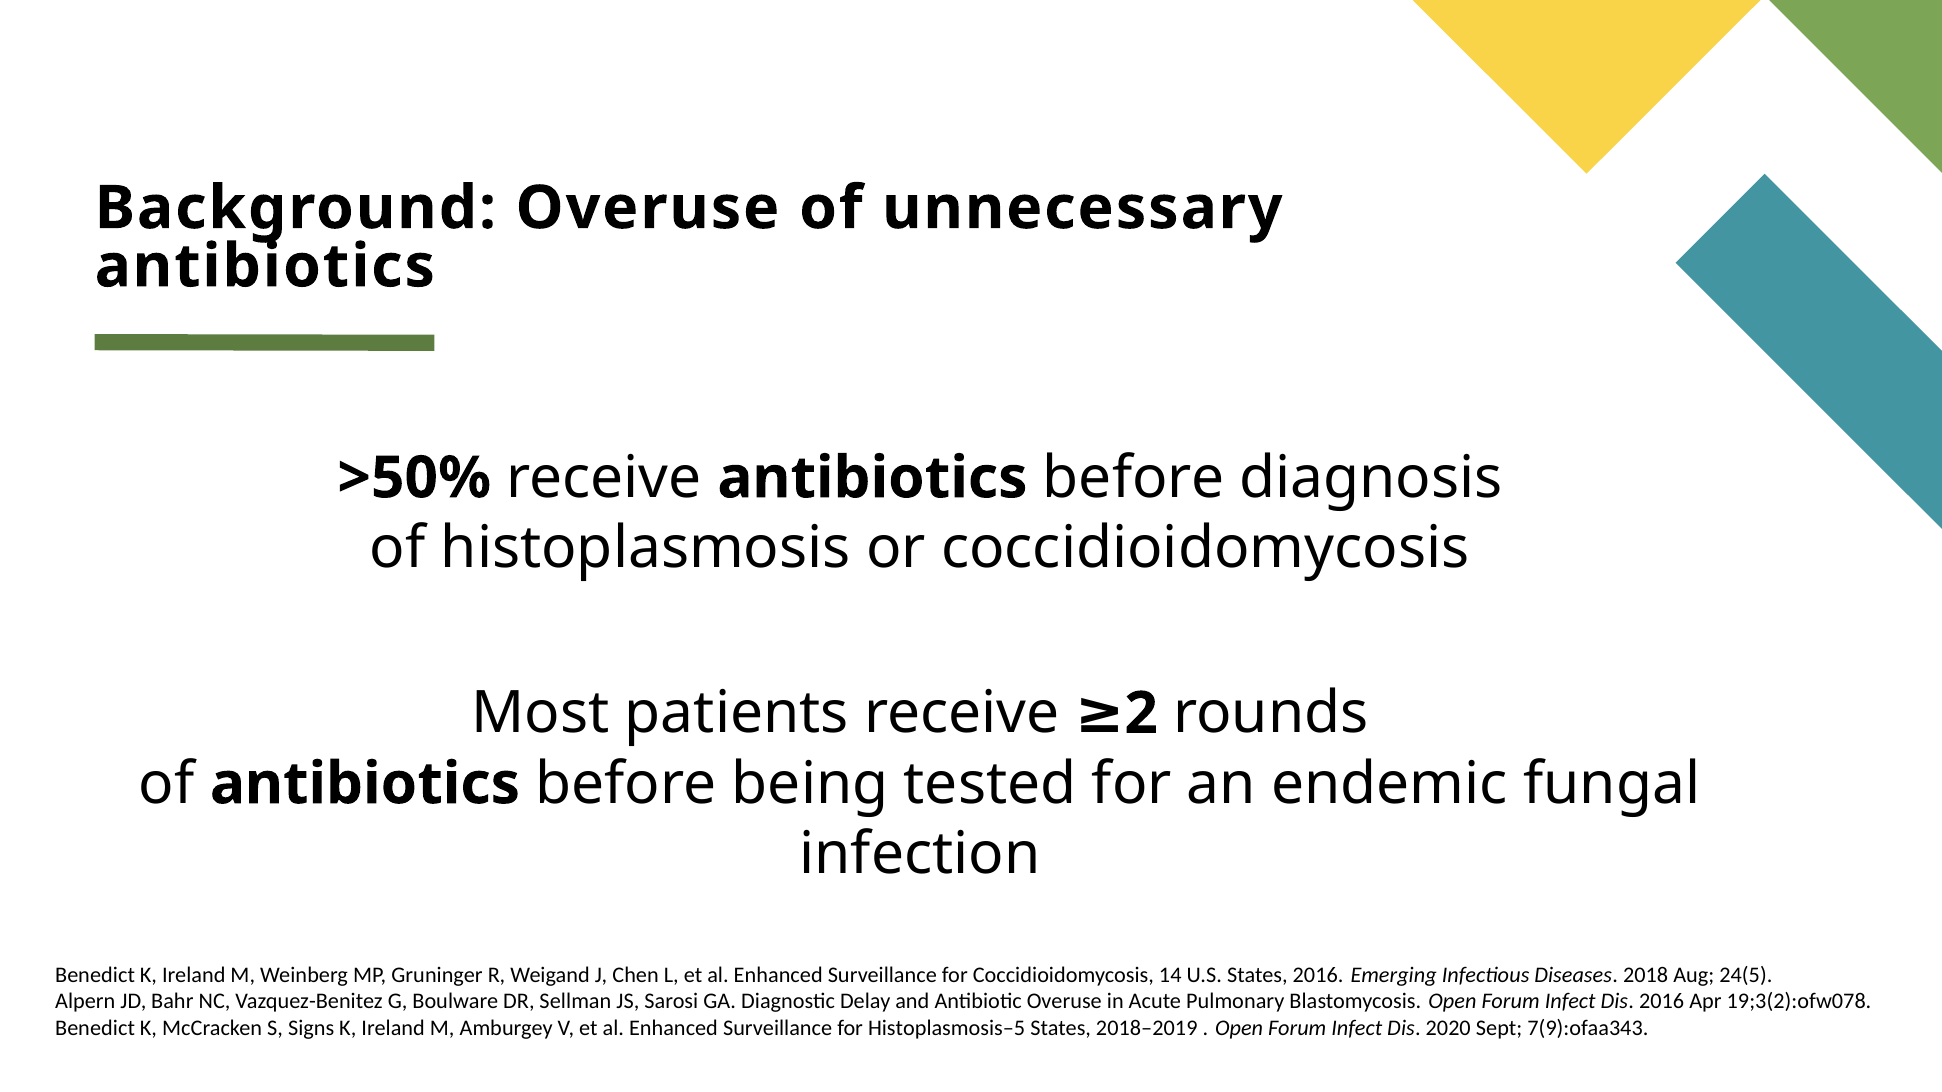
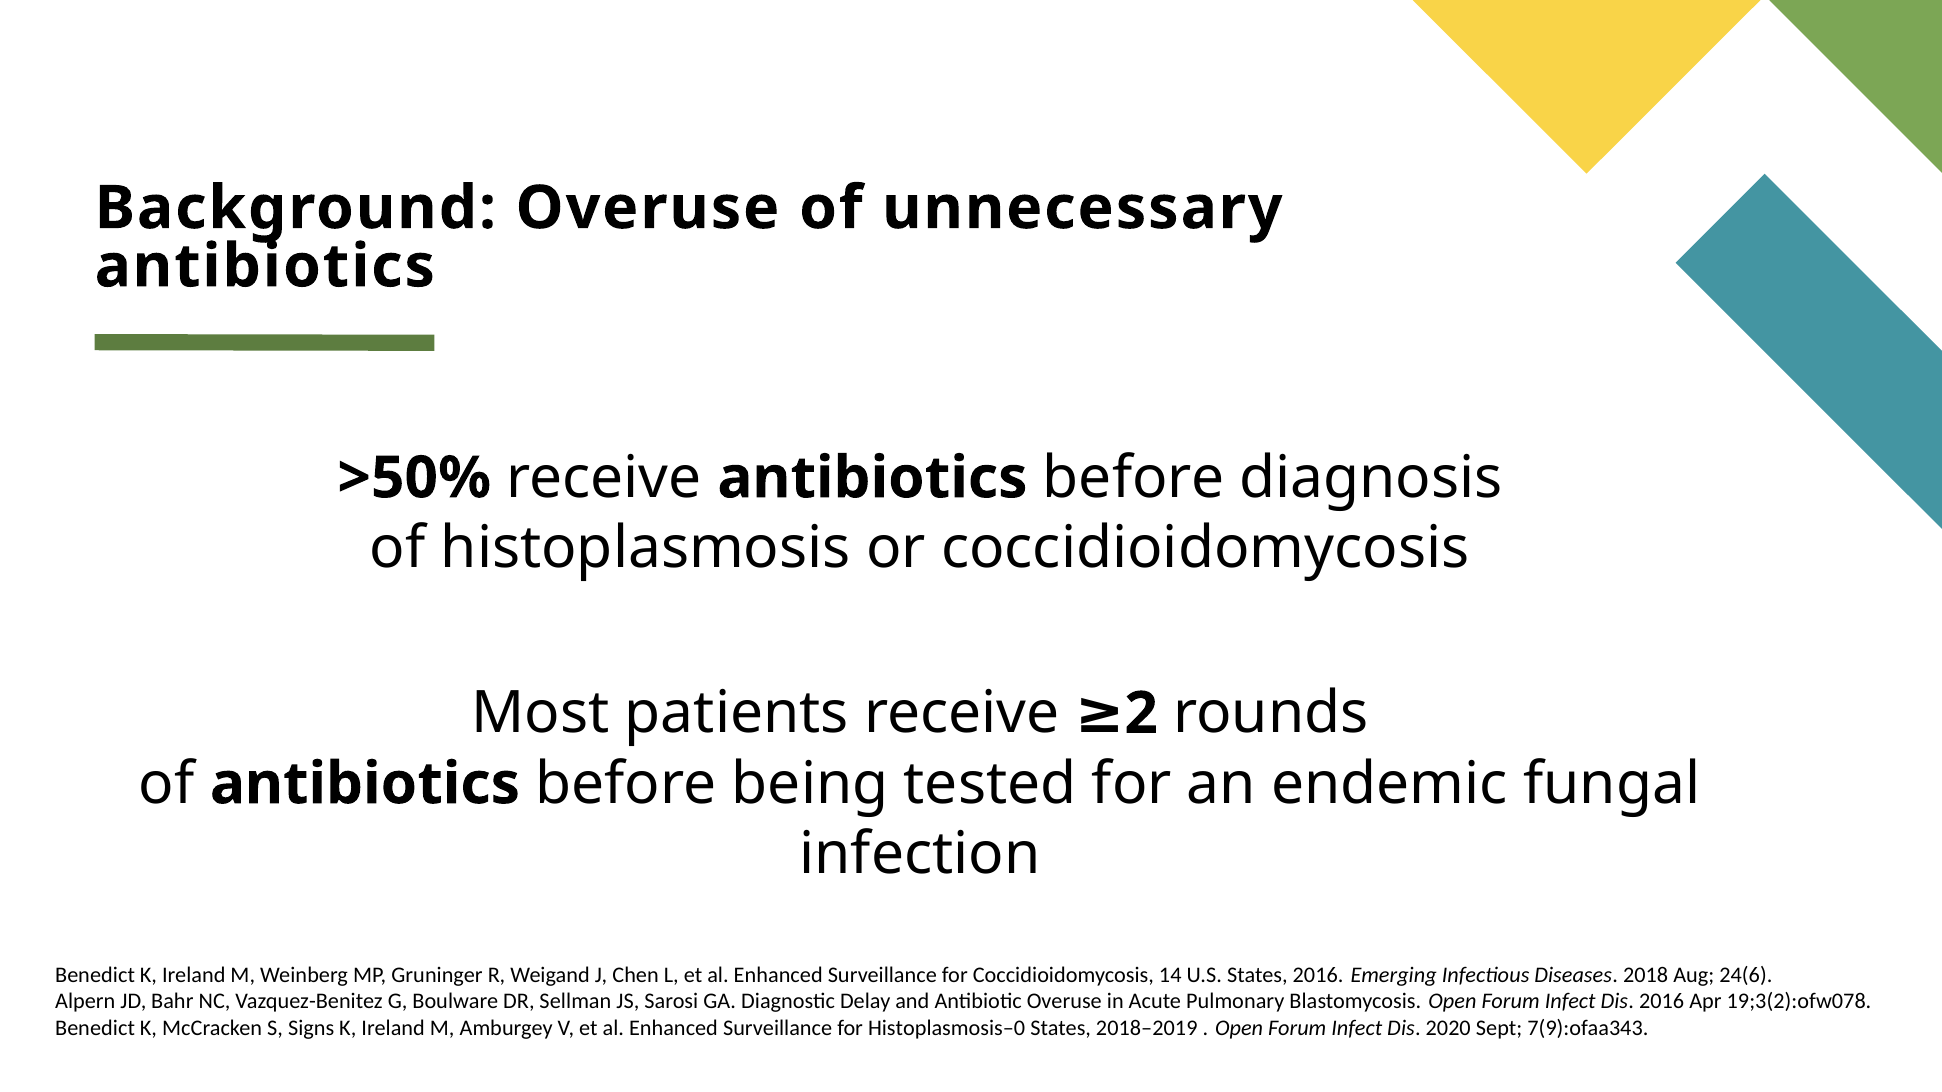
24(5: 24(5 -> 24(6 (1746, 975)
Histoplasmosis–5: Histoplasmosis–5 -> Histoplasmosis–0 (947, 1028)
